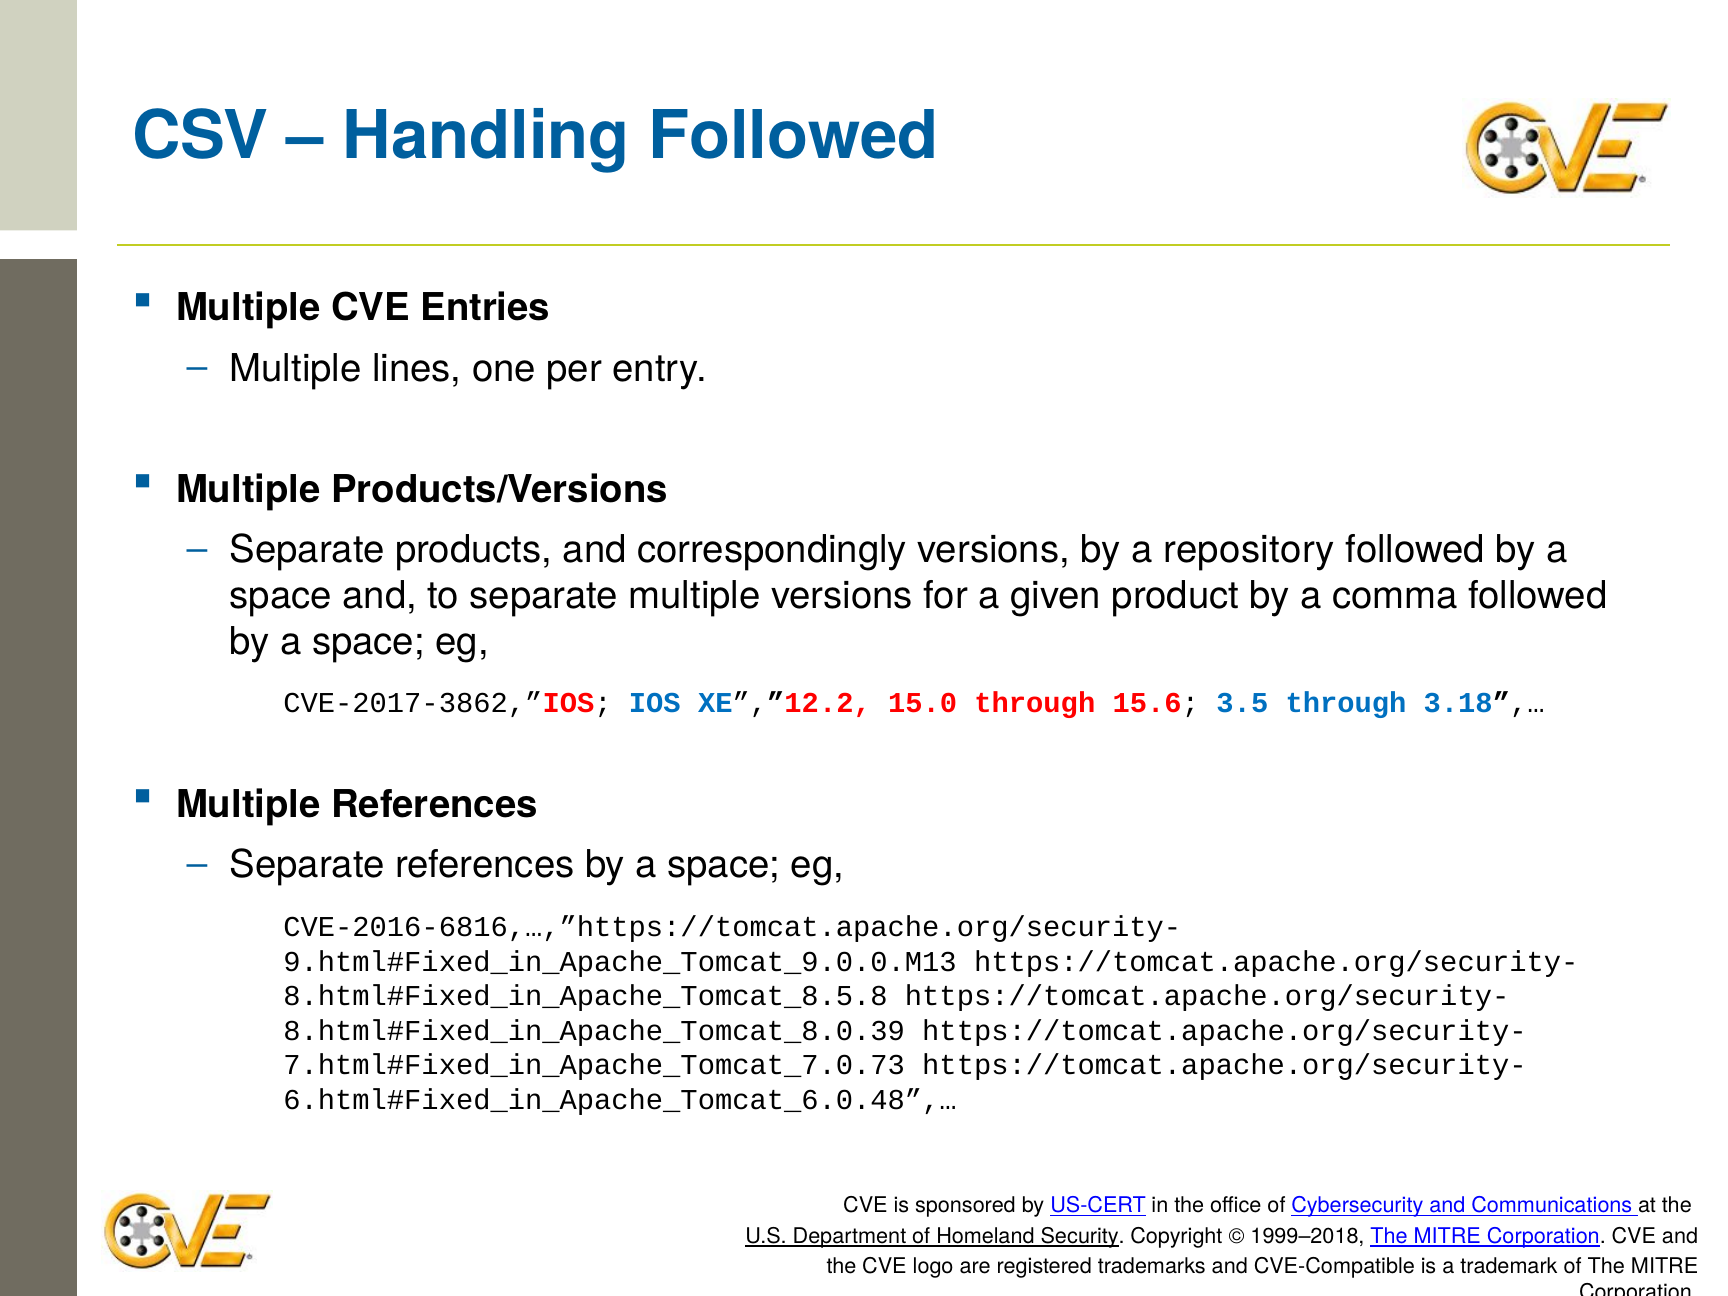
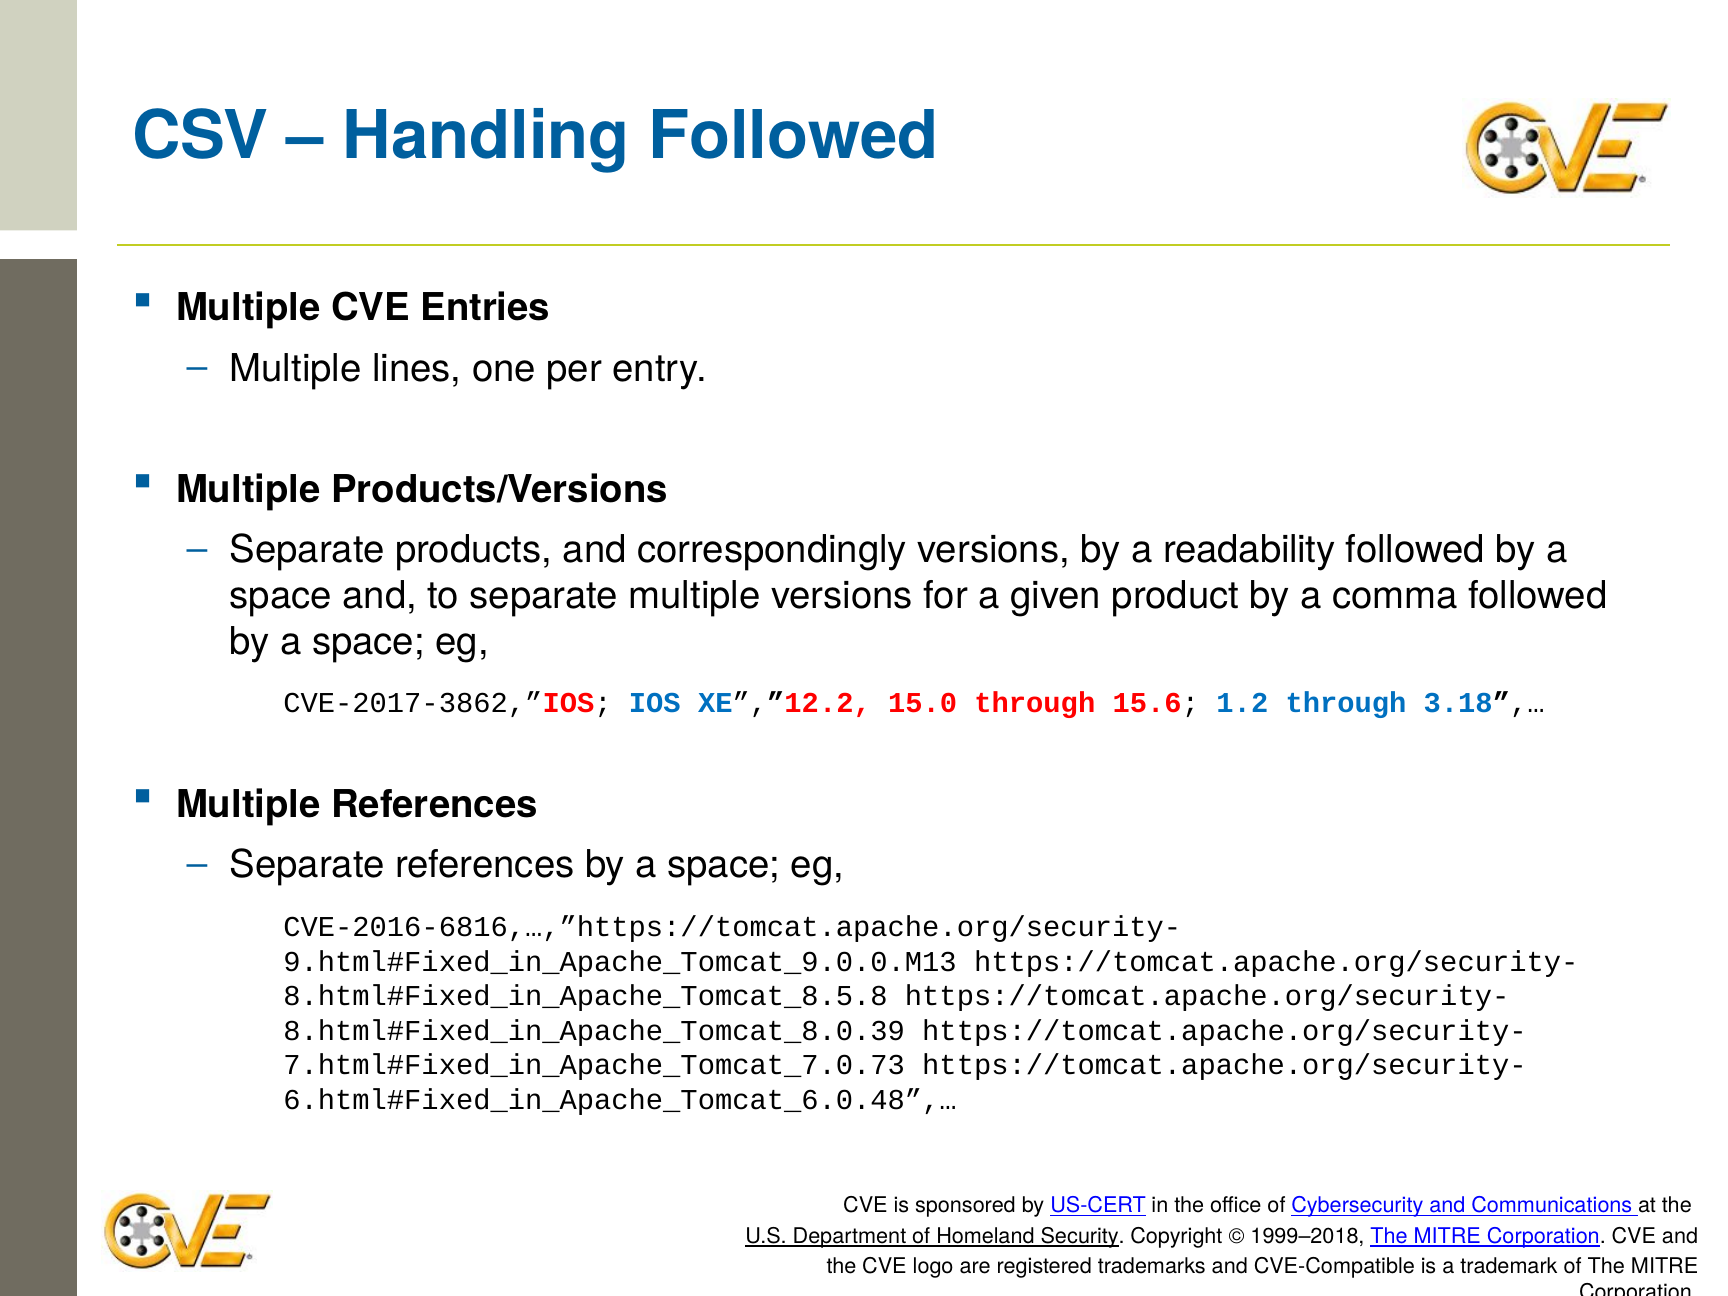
repository: repository -> readability (1249, 550)
3.5: 3.5 -> 1.2 (1242, 703)
